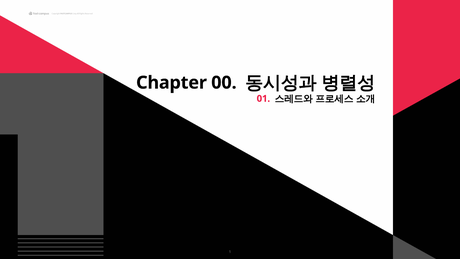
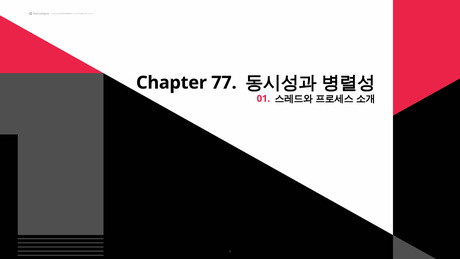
00: 00 -> 77 (224, 83)
